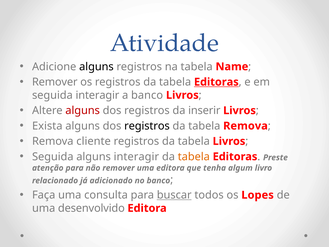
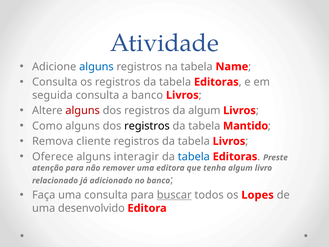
alguns colour: black -> blue (96, 67)
Remover: Remover -> Consulta (55, 82)
Editoras underline: present -> none (216, 82)
seguida interagir: interagir -> consulta (97, 95)
da inserir: inserir -> algum (204, 110)
Exista: Exista -> Como (47, 126)
tabela Remova: Remova -> Mantido (246, 126)
Seguida: Seguida -> Oferece (53, 156)
tabela colour: orange -> blue (194, 156)
